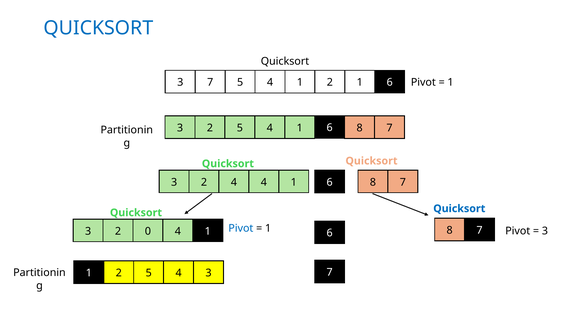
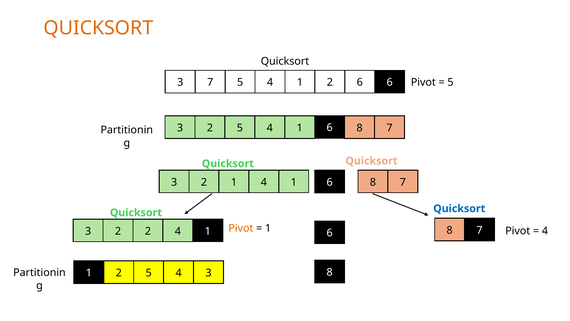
QUICKSORT colour: blue -> orange (98, 28)
1: 1 -> 5 (451, 82)
2 1: 1 -> 6 (360, 82)
2 4: 4 -> 1 (234, 182)
3: 3 -> 4 (545, 231)
2 0: 0 -> 2 (148, 231)
Pivot colour: blue -> orange (241, 228)
4 3 7: 7 -> 8 (330, 272)
